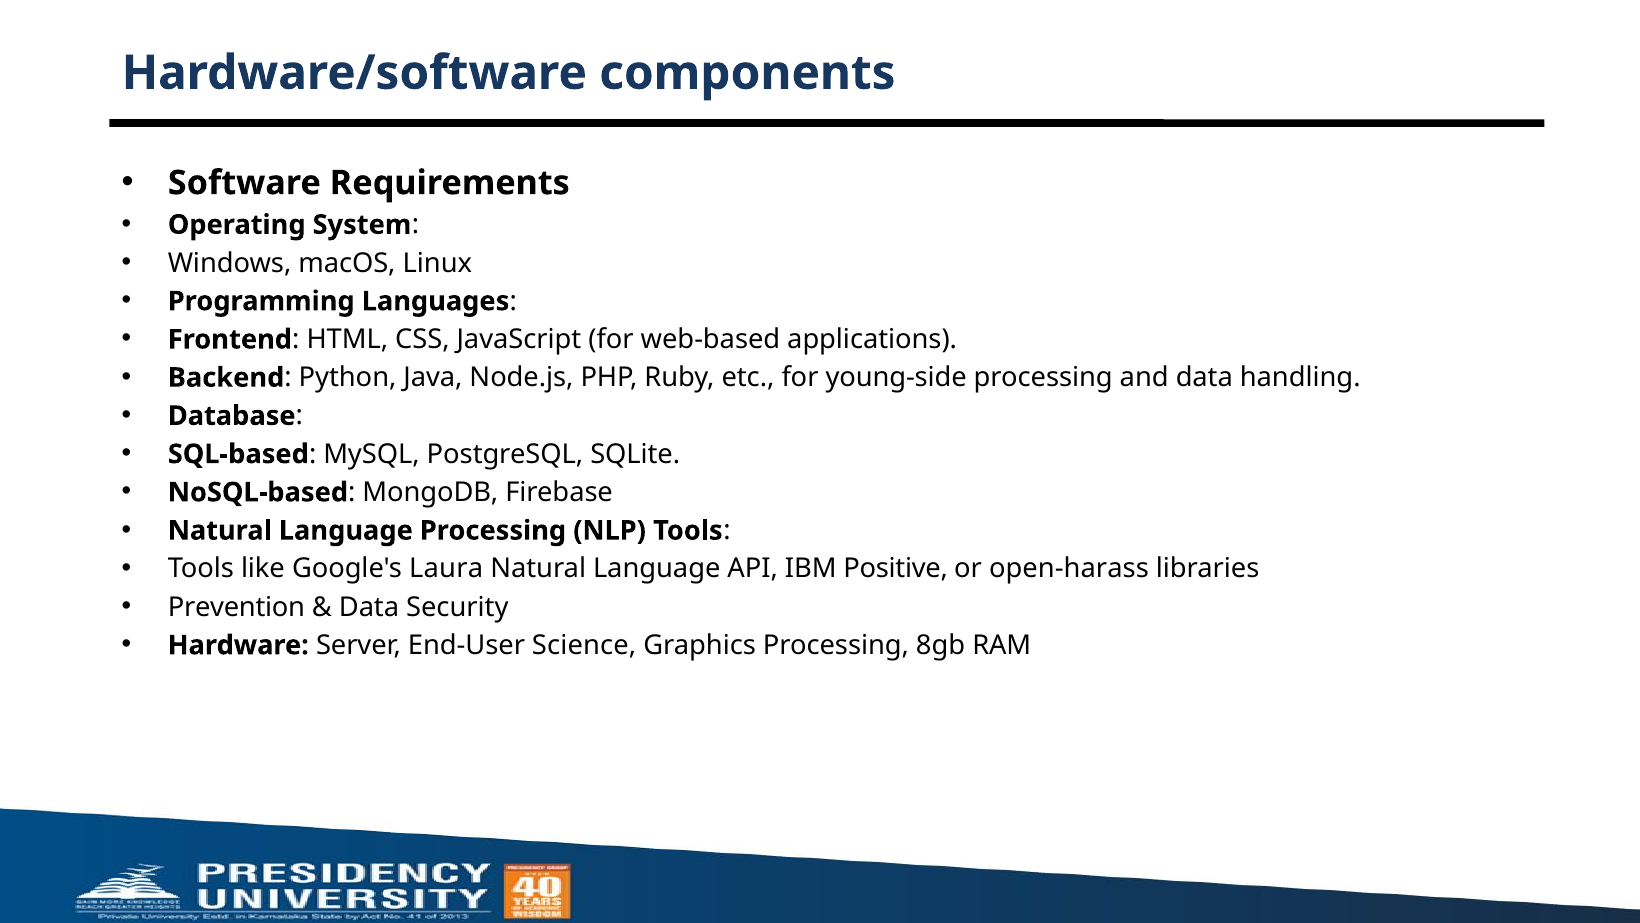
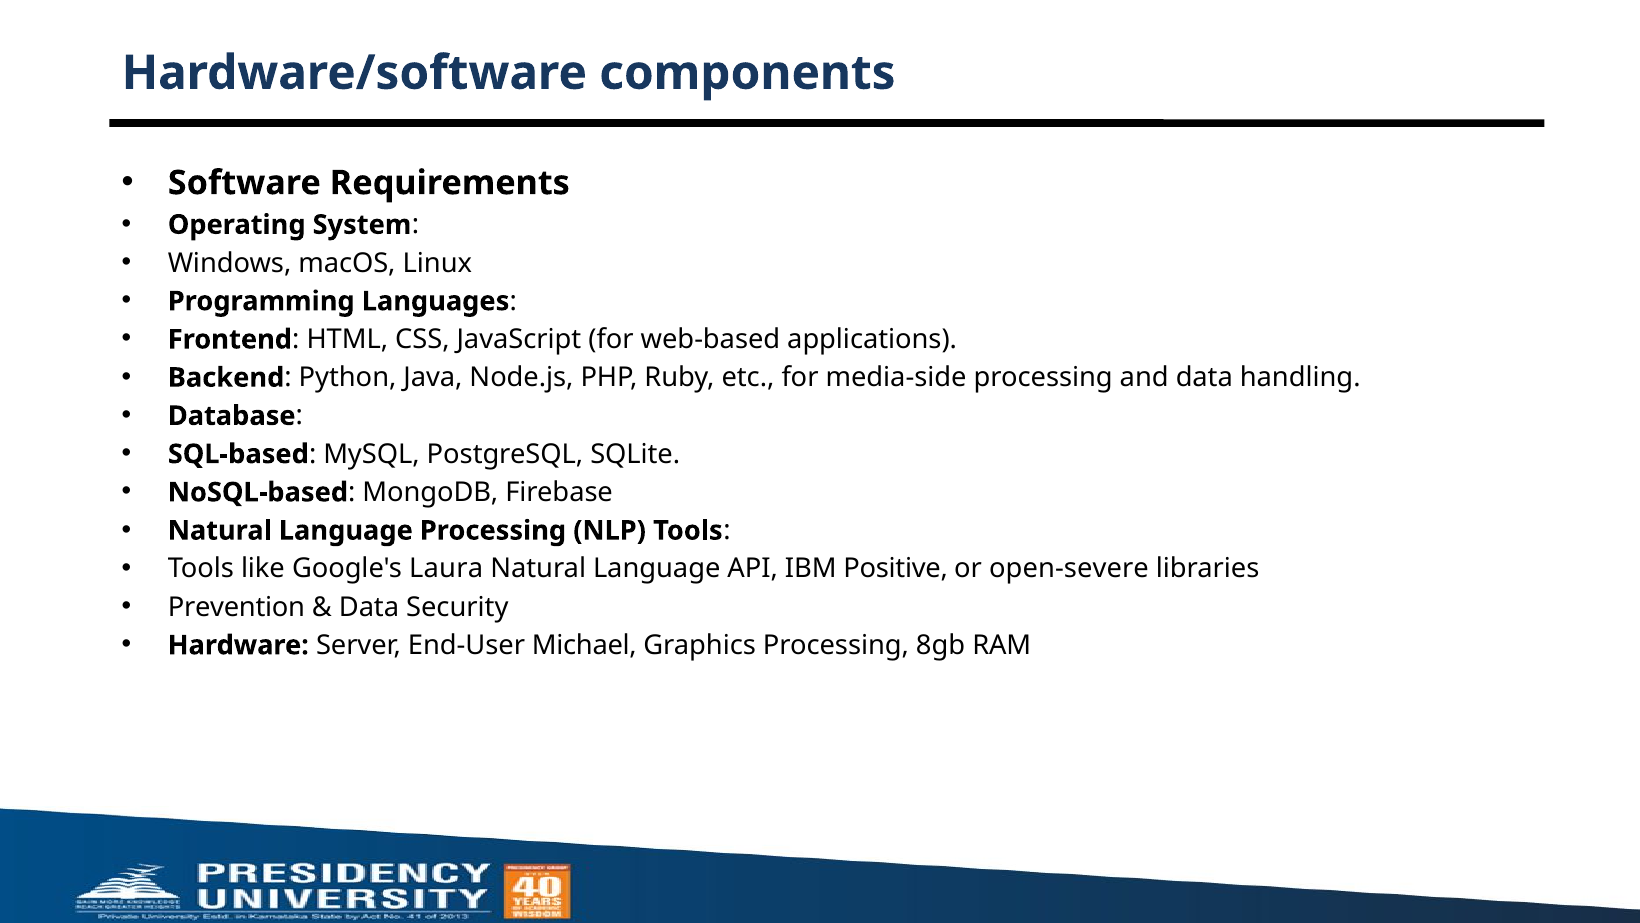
young-side: young-side -> media-side (896, 378)
open-harass: open-harass -> open-severe (1069, 569)
Science: Science -> Michael (584, 645)
